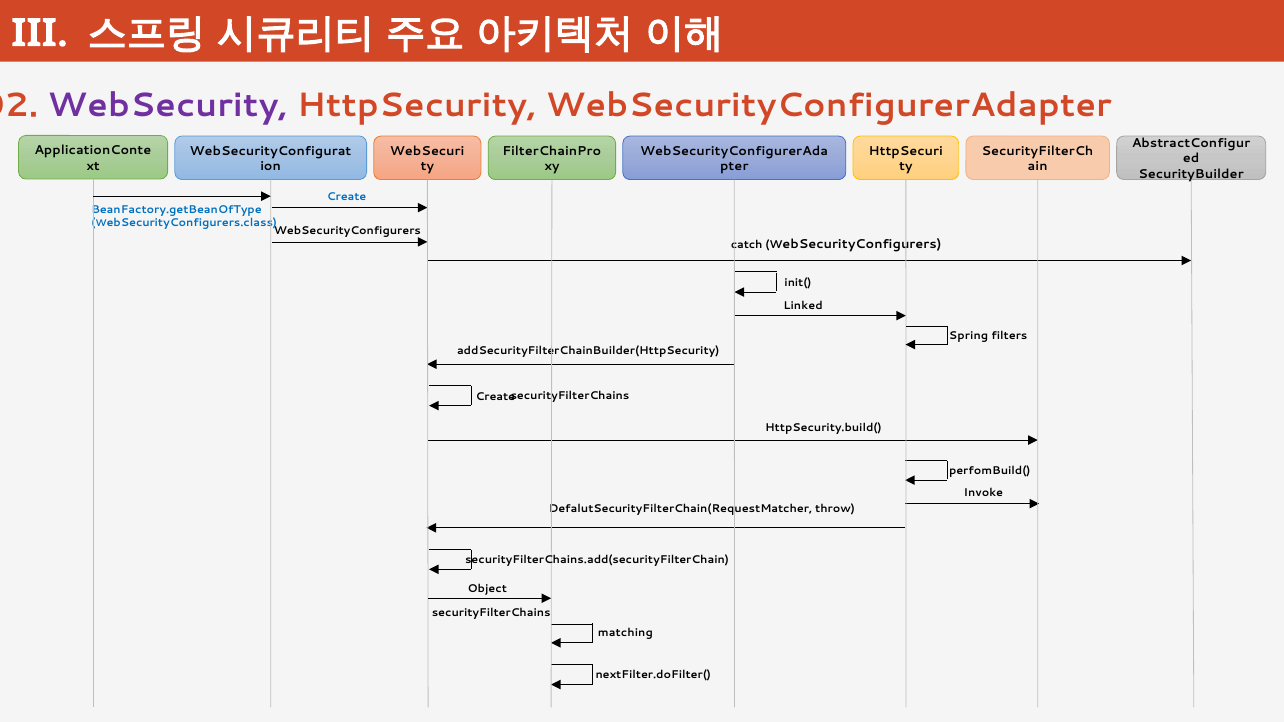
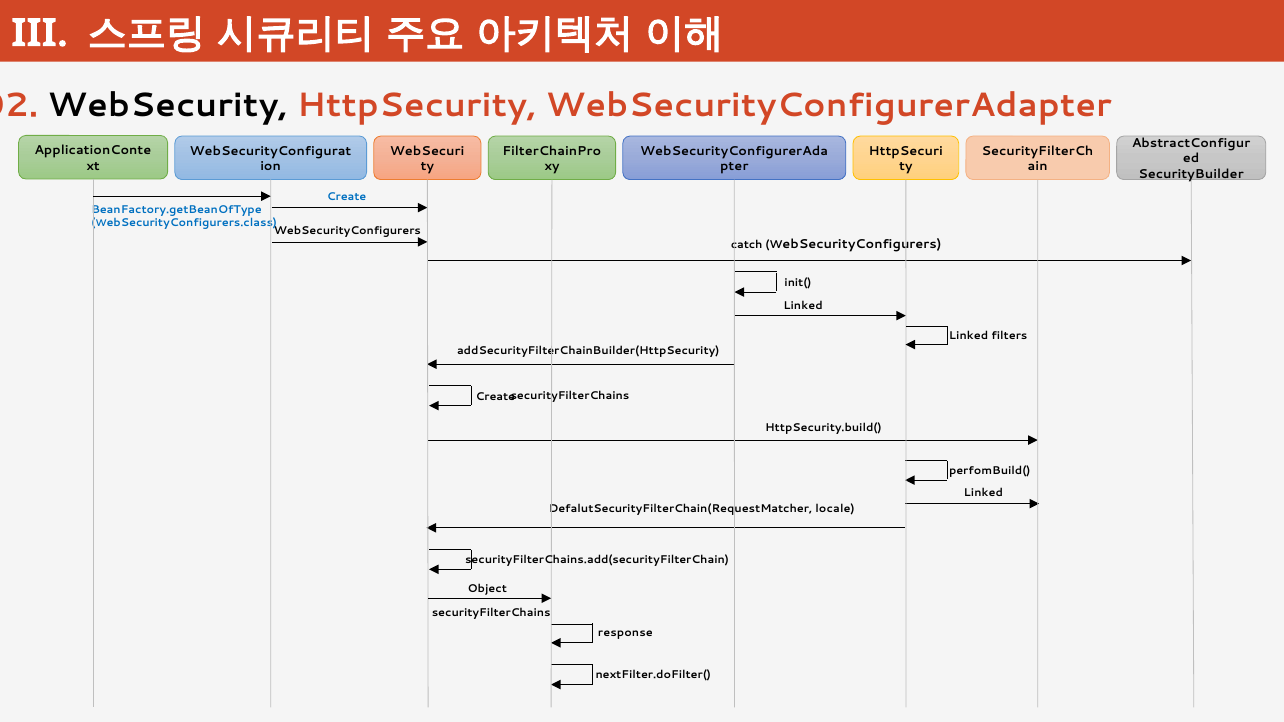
WebSecurity colour: purple -> black (168, 105)
Spring: Spring -> Linked (969, 336)
Invoke: Invoke -> Linked (983, 493)
throw: throw -> locale (835, 509)
matching: matching -> response (625, 634)
